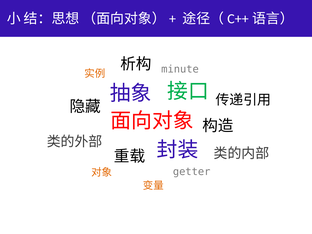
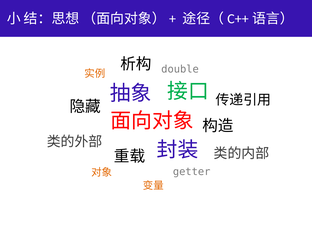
minute: minute -> double (180, 69)
